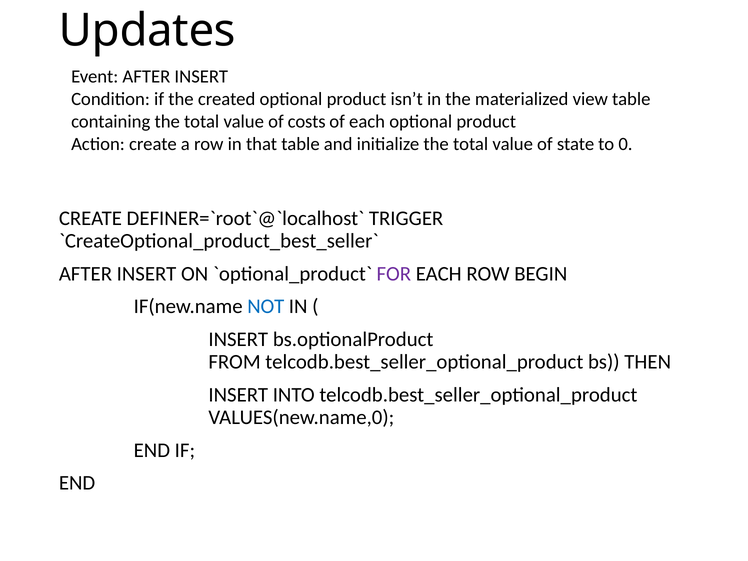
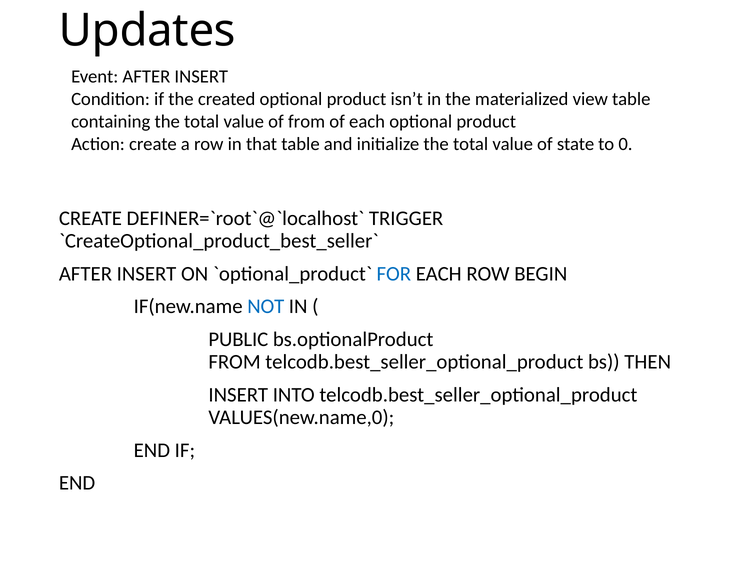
of costs: costs -> from (307, 122)
FOR colour: purple -> blue (394, 274)
INSERT: INSERT -> PUBLIC (238, 339)
